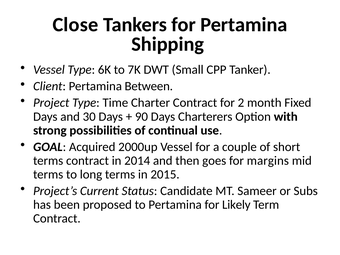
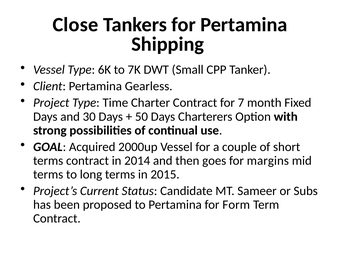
Between: Between -> Gearless (149, 86)
2: 2 -> 7 (241, 103)
90: 90 -> 50 (141, 117)
Likely: Likely -> Form (236, 205)
